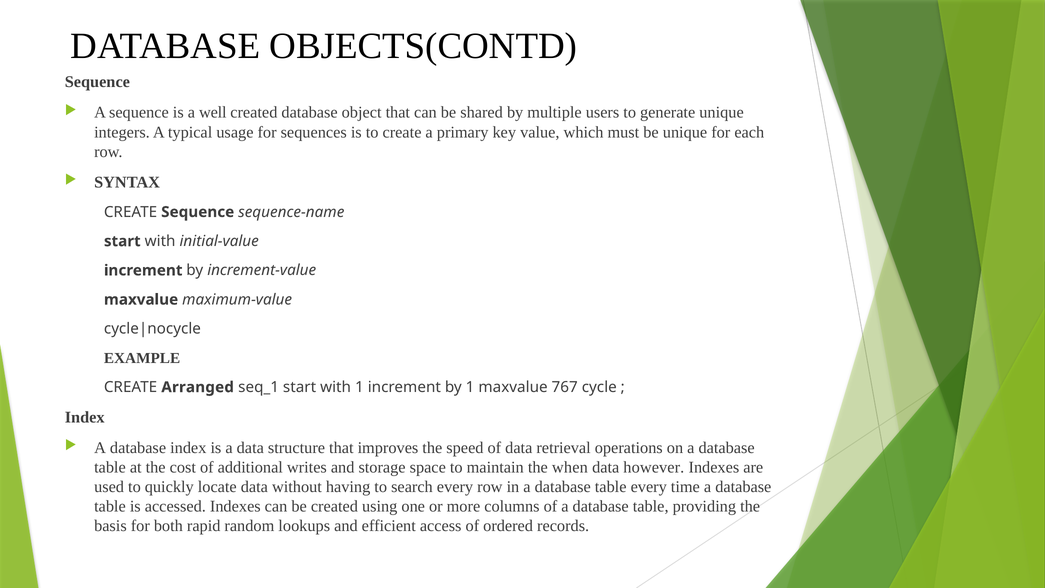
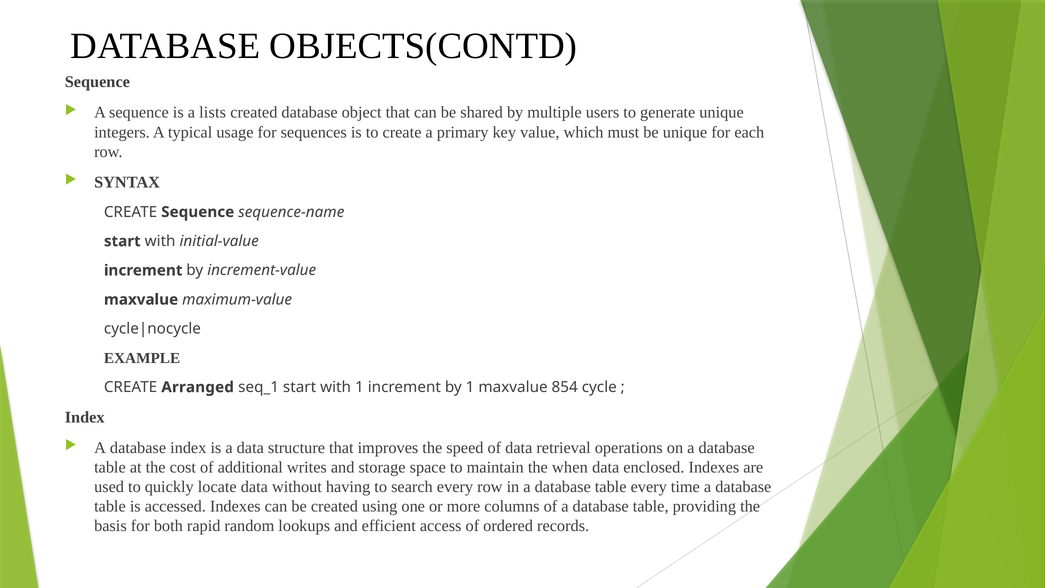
well: well -> lists (213, 113)
767: 767 -> 854 (565, 387)
however: however -> enclosed (654, 467)
